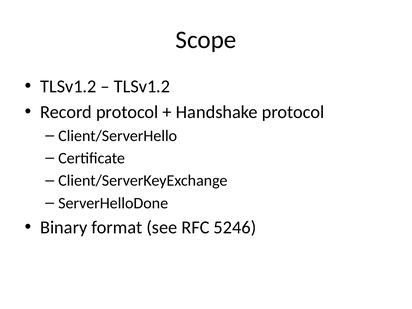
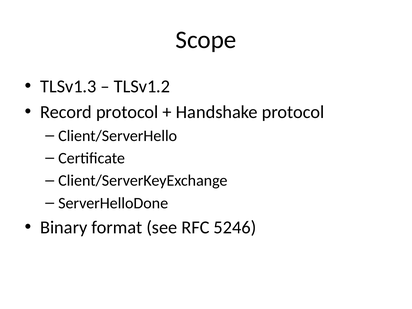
TLSv1.2: TLSv1.2 -> TLSv1.3 (68, 86)
